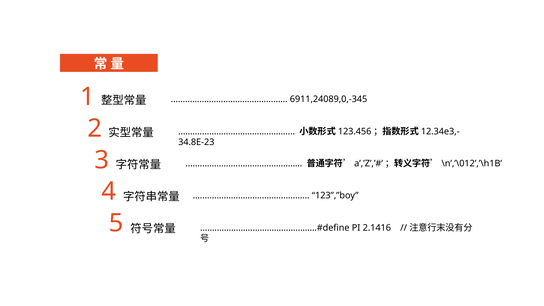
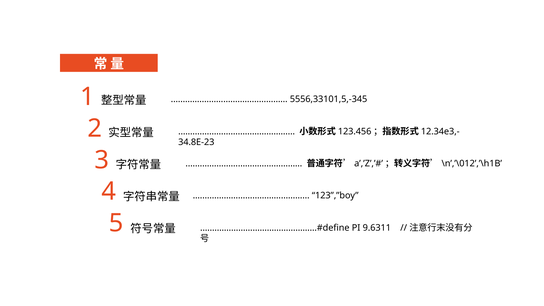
6911,24089,0,-345: 6911,24089,0,-345 -> 5556,33101,5,-345 (329, 99)
2.1416: 2.1416 -> 9.6311 (377, 228)
